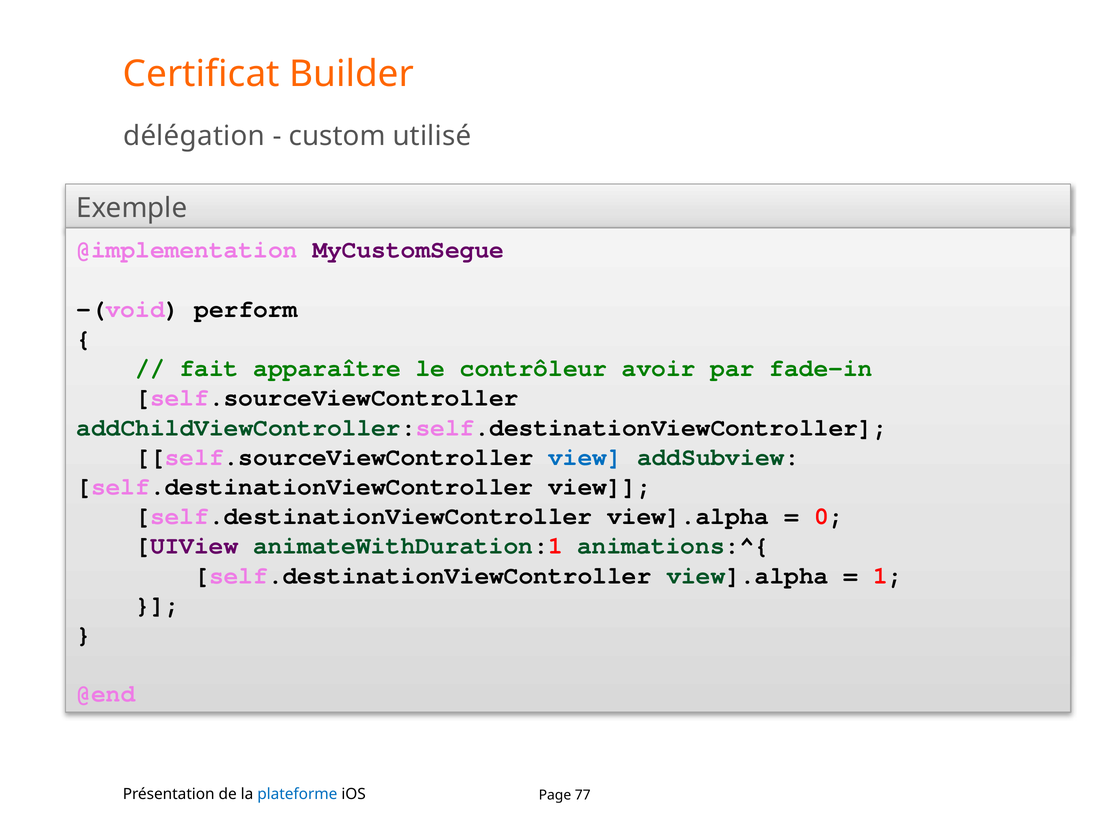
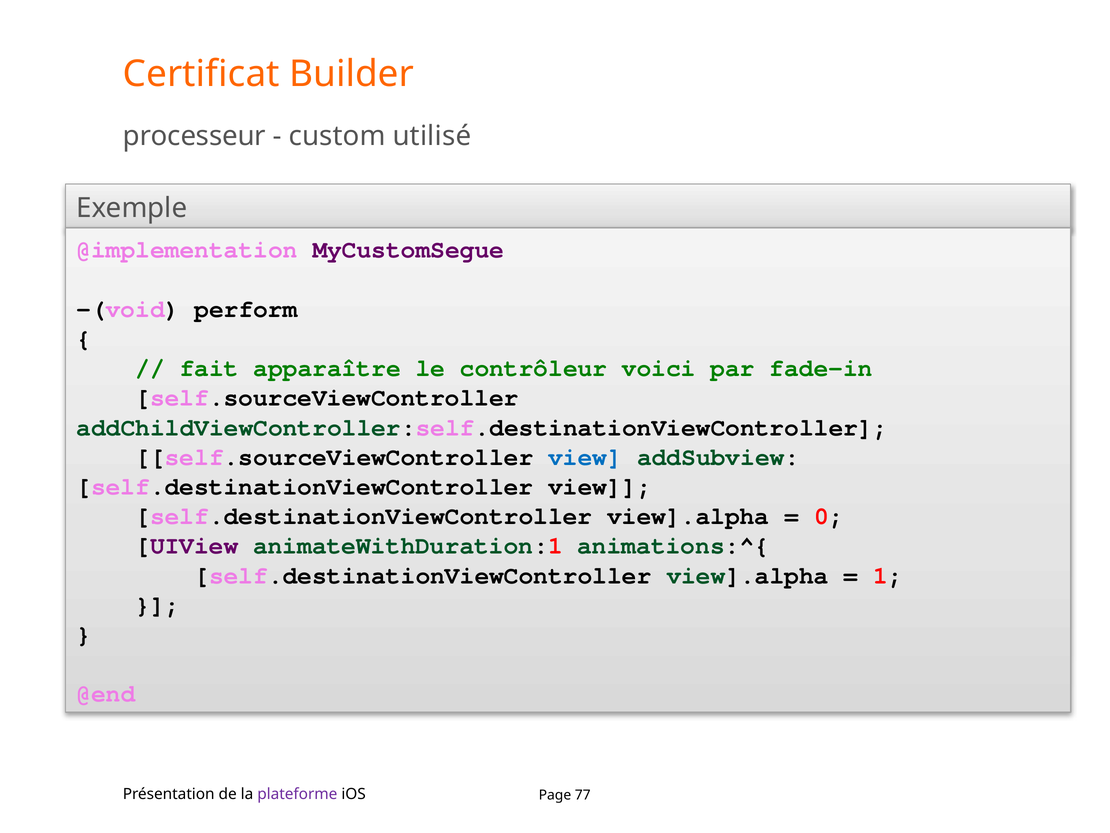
délégation: délégation -> processeur (194, 136)
avoir: avoir -> voici (659, 368)
plateforme colour: blue -> purple (297, 794)
